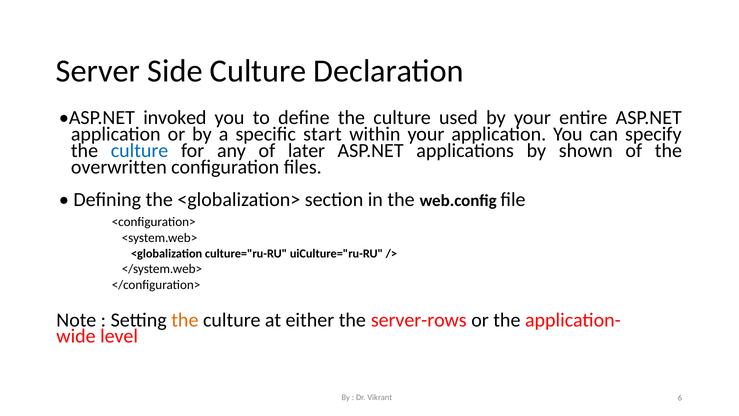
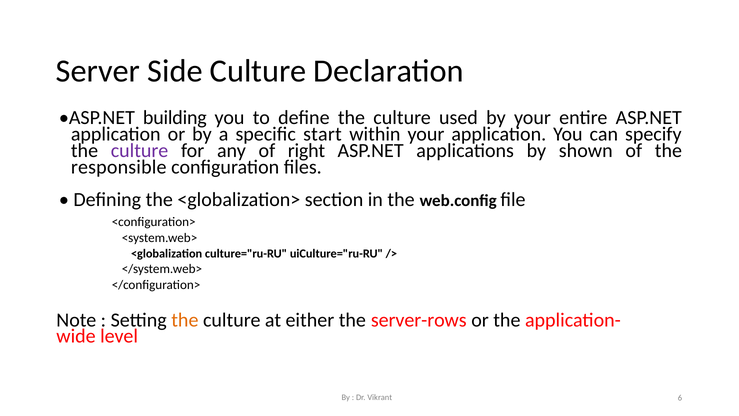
invoked: invoked -> building (175, 118)
culture colour: blue -> purple (140, 151)
later: later -> right (306, 151)
overwritten: overwritten -> responsible (119, 167)
